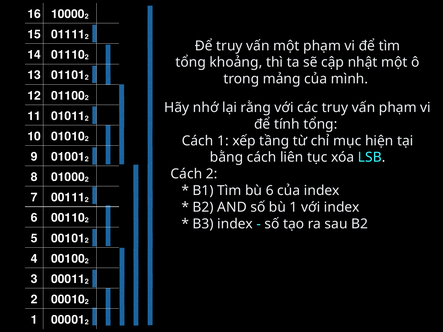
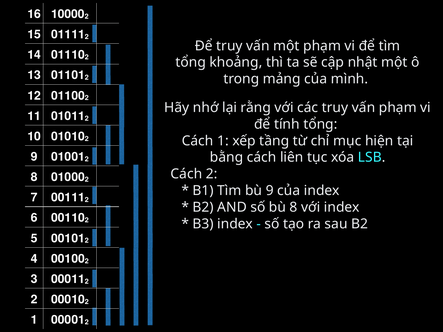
bù 6: 6 -> 9 (270, 191)
bù 1: 1 -> 8 (294, 207)
